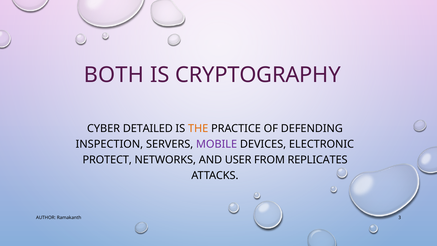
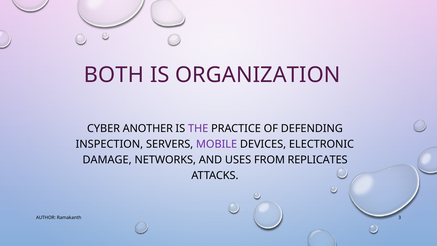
CRYPTOGRAPHY: CRYPTOGRAPHY -> ORGANIZATION (258, 75)
DETAILED: DETAILED -> ANOTHER (148, 128)
THE colour: orange -> purple (198, 128)
PROTECT: PROTECT -> DAMAGE (107, 160)
USER: USER -> USES (238, 160)
